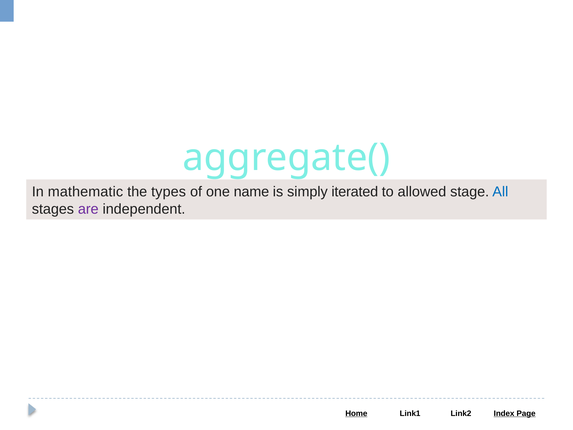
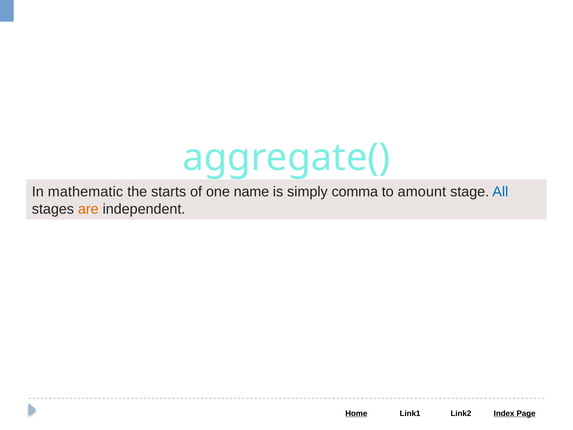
types: types -> starts (169, 192)
iterated: iterated -> comma (355, 192)
allowed: allowed -> amount (422, 192)
are colour: purple -> orange (88, 209)
